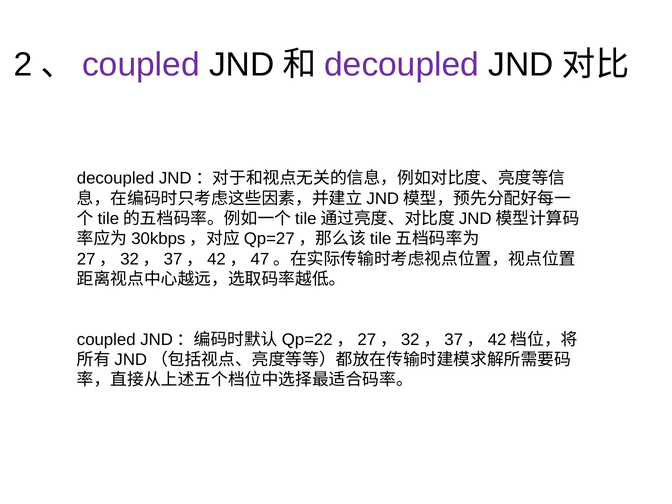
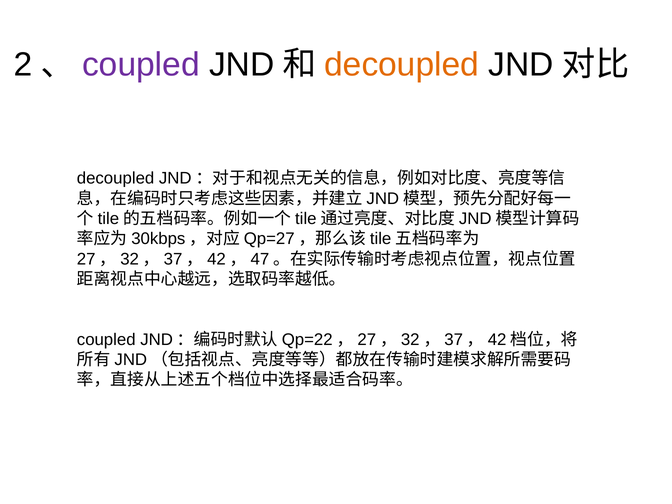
decoupled colour: purple -> orange (402, 65)
